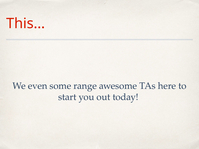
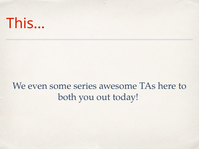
range: range -> series (85, 86)
start: start -> both (67, 97)
